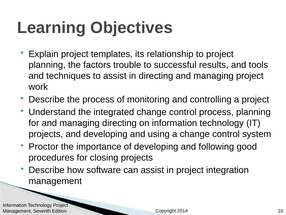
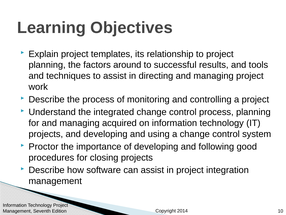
trouble: trouble -> around (127, 65)
managing directing: directing -> acquired (119, 123)
